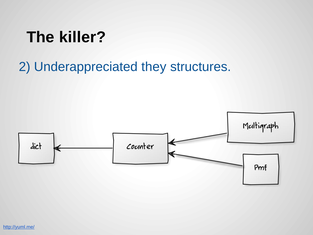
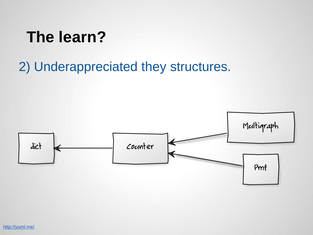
killer: killer -> learn (83, 37)
